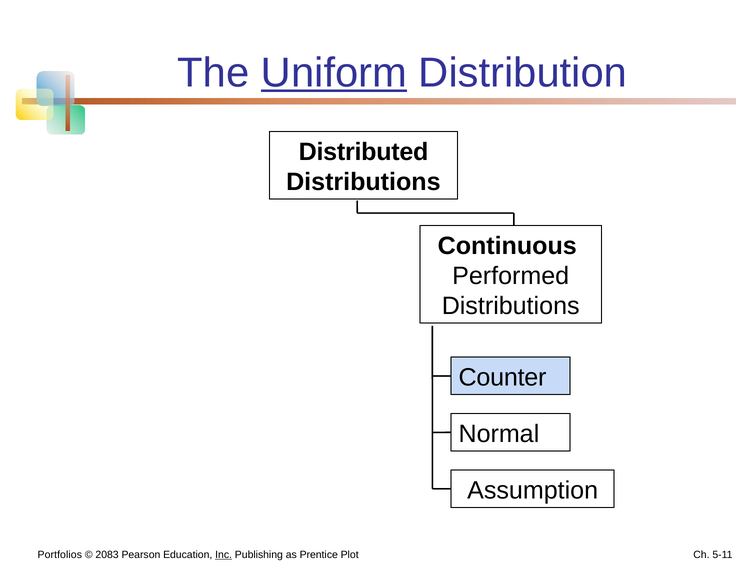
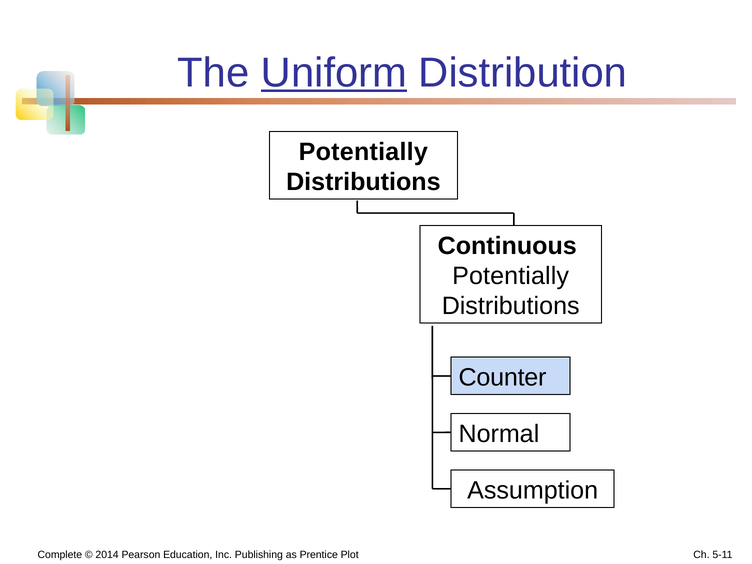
Distributed: Distributed -> Potentially (363, 152)
Performed: Performed -> Potentially (511, 276)
Portfolios: Portfolios -> Complete (60, 555)
2083: 2083 -> 2014 (107, 555)
Inc underline: present -> none (224, 555)
